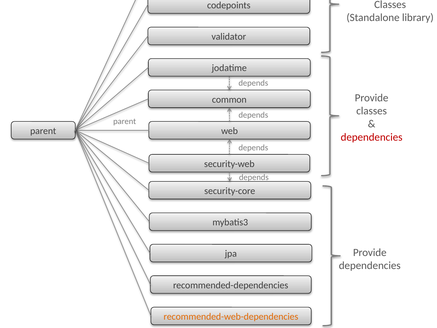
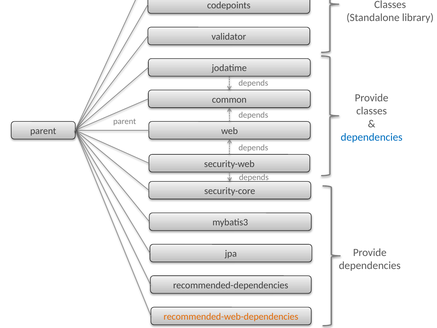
dependencies colour: red -> blue (372, 137)
